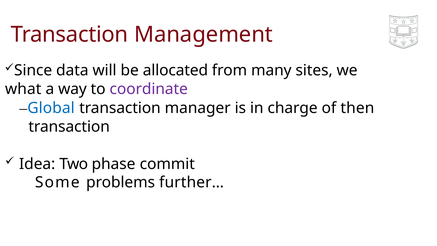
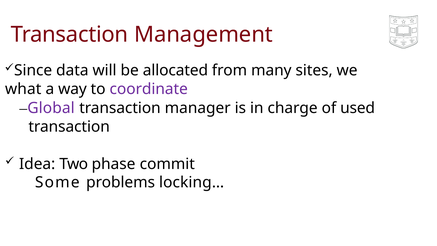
Global colour: blue -> purple (51, 108)
then: then -> used (358, 108)
further…: further… -> locking… (192, 182)
